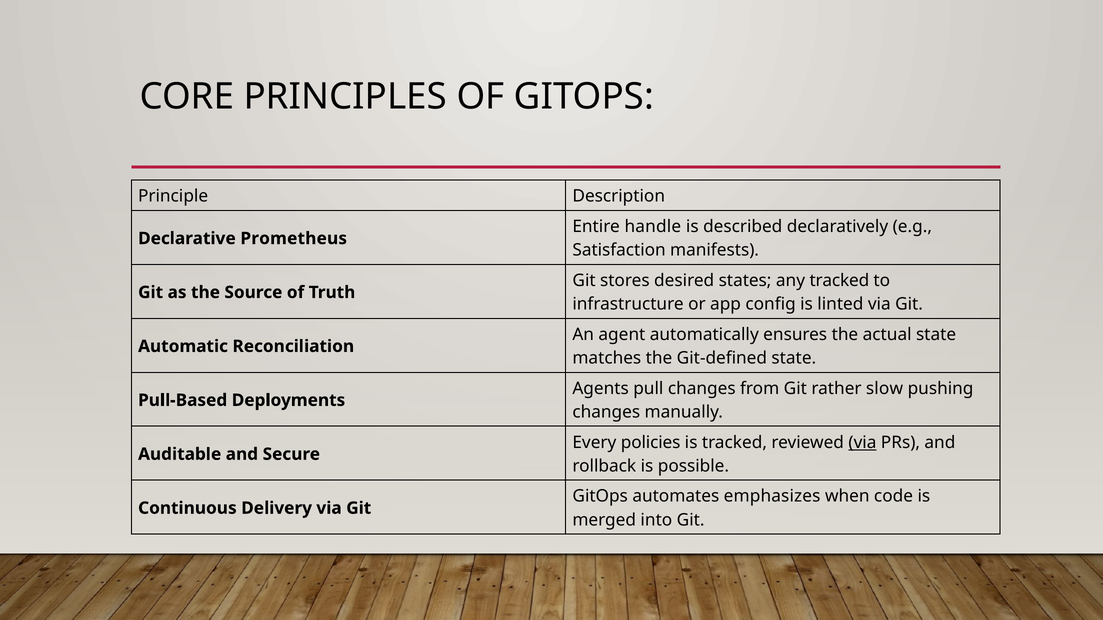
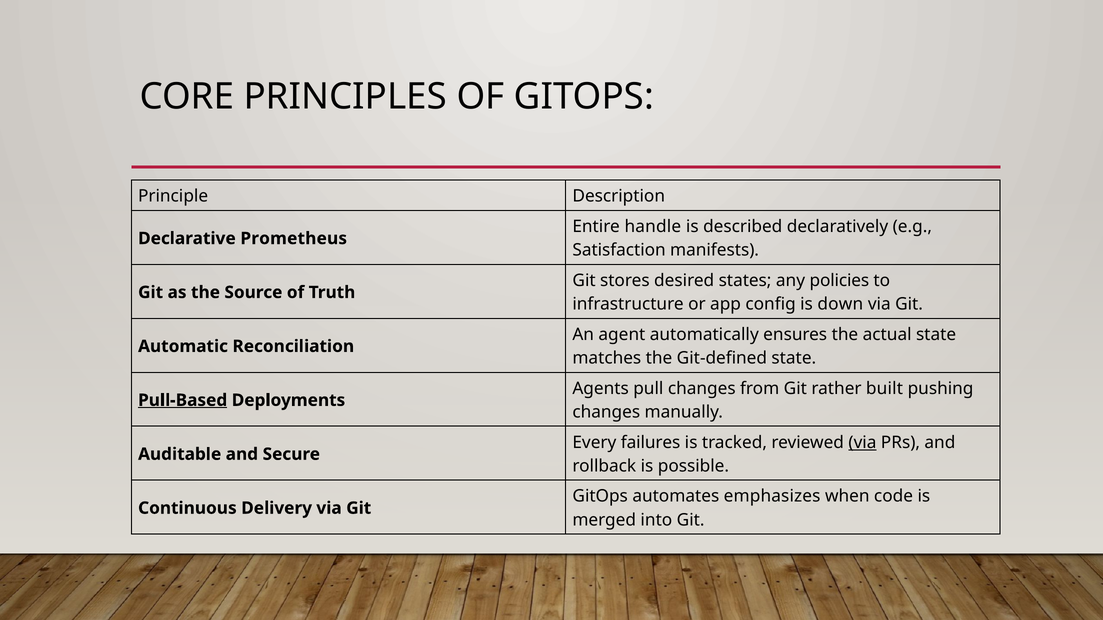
any tracked: tracked -> policies (839, 281)
linted: linted -> down (840, 304)
slow: slow -> built (884, 389)
Pull-Based underline: none -> present (183, 401)
policies: policies -> failures (651, 443)
